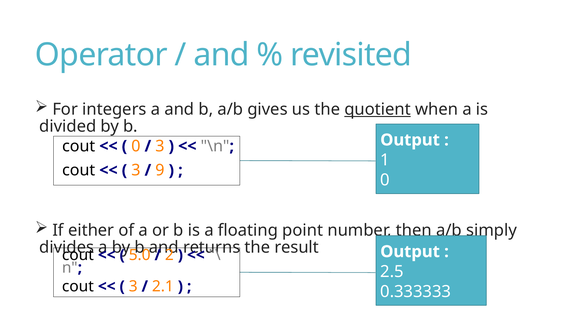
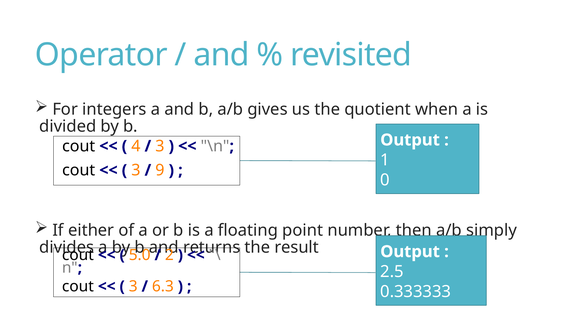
quotient underline: present -> none (378, 109)
0: 0 -> 4 (136, 146)
2.1: 2.1 -> 6.3 (163, 286)
